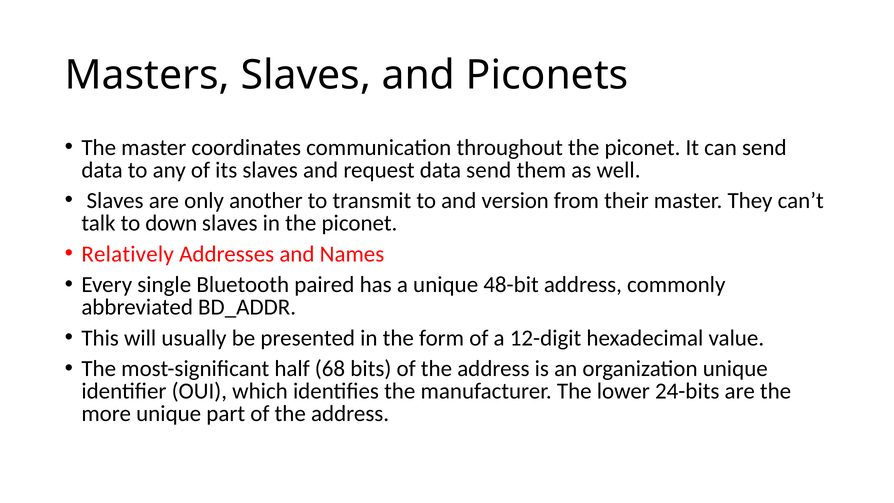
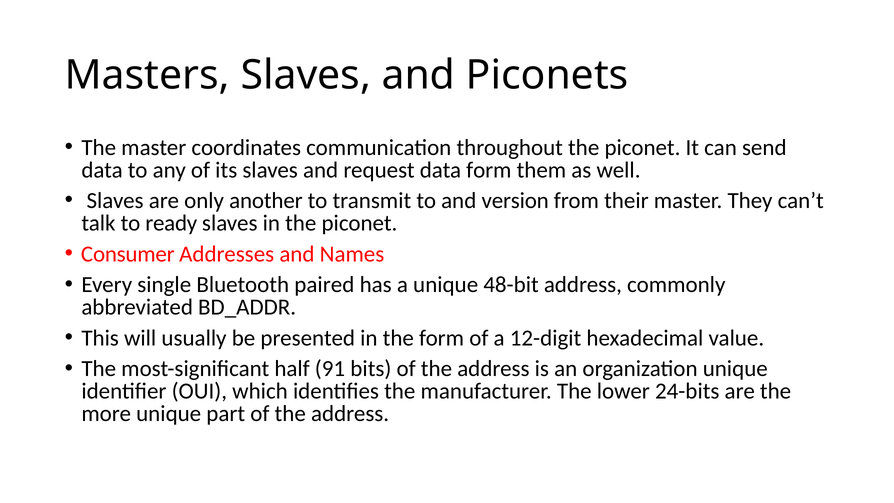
data send: send -> form (489, 170)
down: down -> ready (171, 223)
Relatively: Relatively -> Consumer (128, 254)
68: 68 -> 91 (330, 369)
